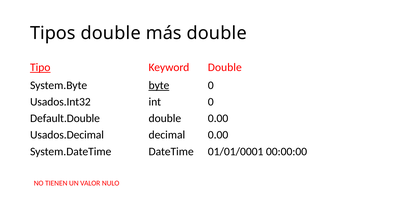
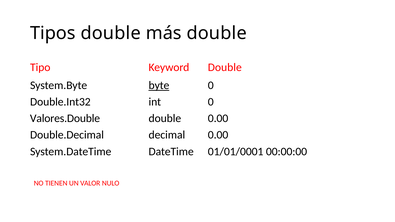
Tipo underline: present -> none (40, 67)
Usados.Int32: Usados.Int32 -> Double.Int32 (60, 102)
Default.Double: Default.Double -> Valores.Double (65, 119)
Usados.Decimal: Usados.Decimal -> Double.Decimal (67, 135)
